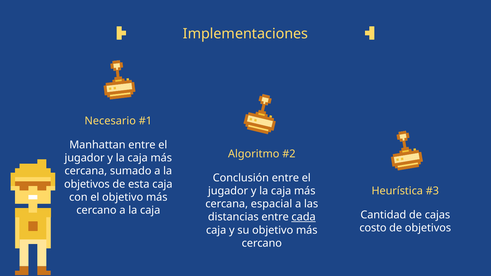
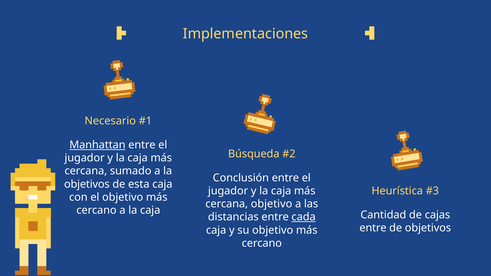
Manhattan underline: none -> present (97, 145)
Algoritmo: Algoritmo -> Búsqueda (254, 154)
cercana espacial: espacial -> objetivo (272, 204)
costo: costo -> entre (373, 228)
